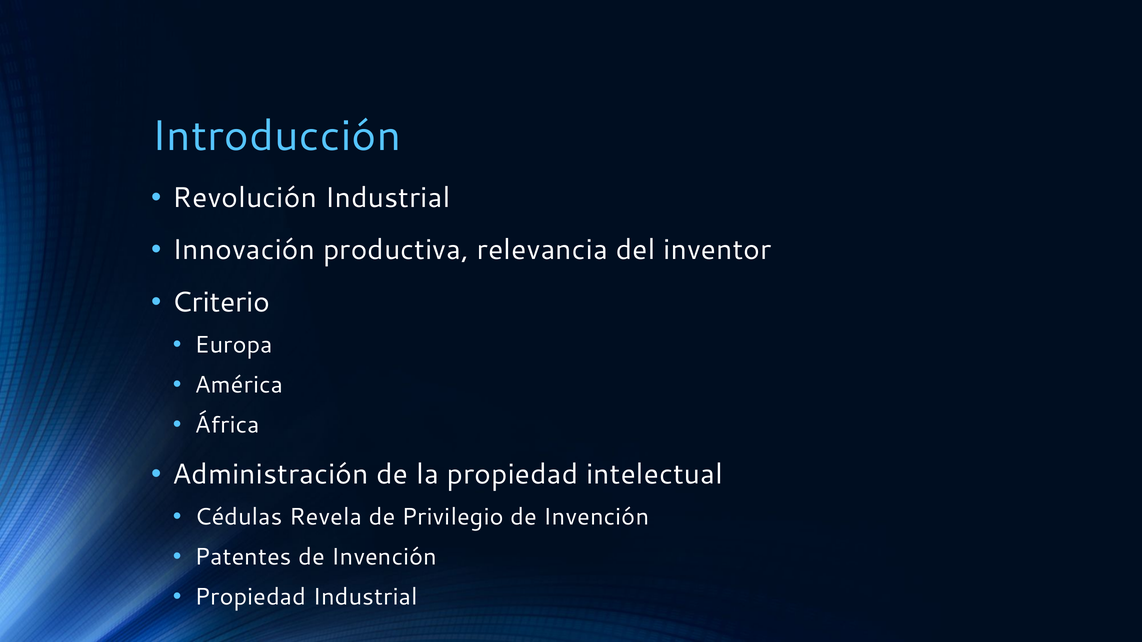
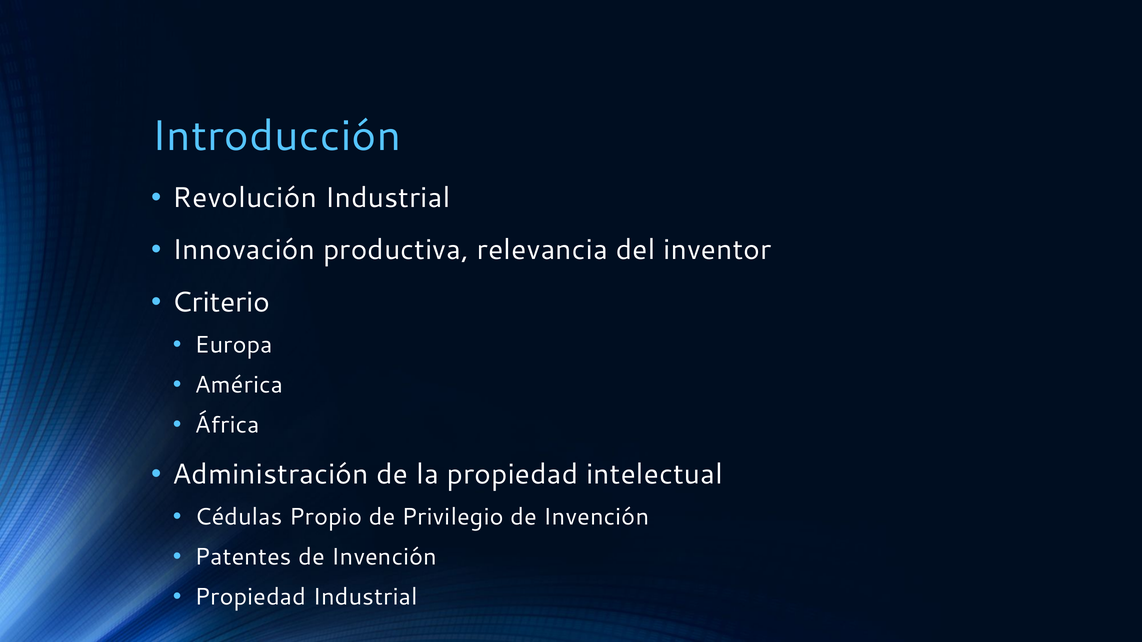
Revela: Revela -> Propio (326, 517)
